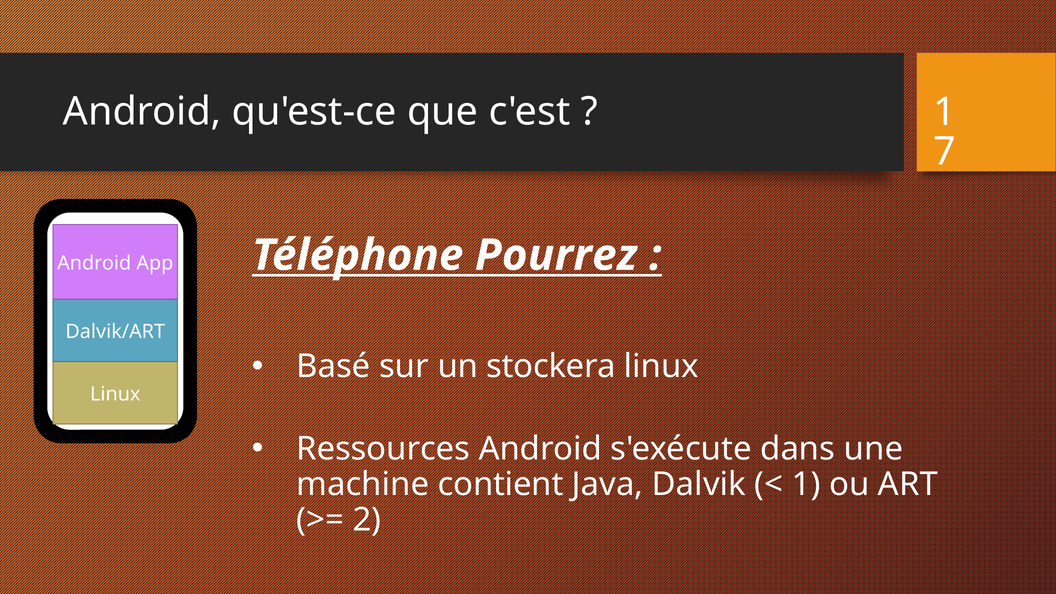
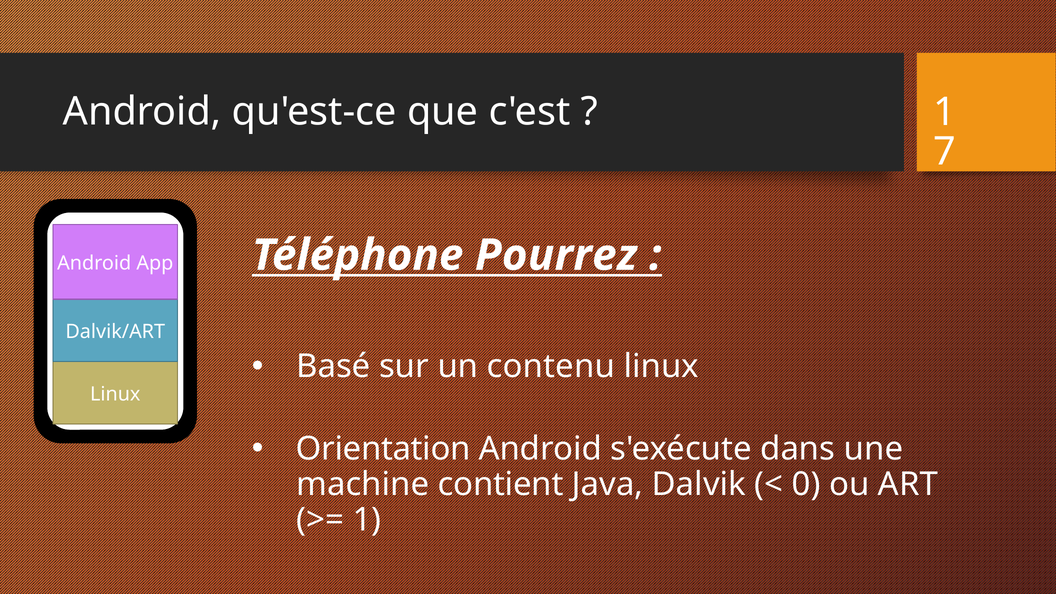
stockera: stockera -> contenu (551, 366)
Ressources: Ressources -> Orientation (383, 449)
1: 1 -> 0 (806, 484)
2: 2 -> 1 (367, 520)
